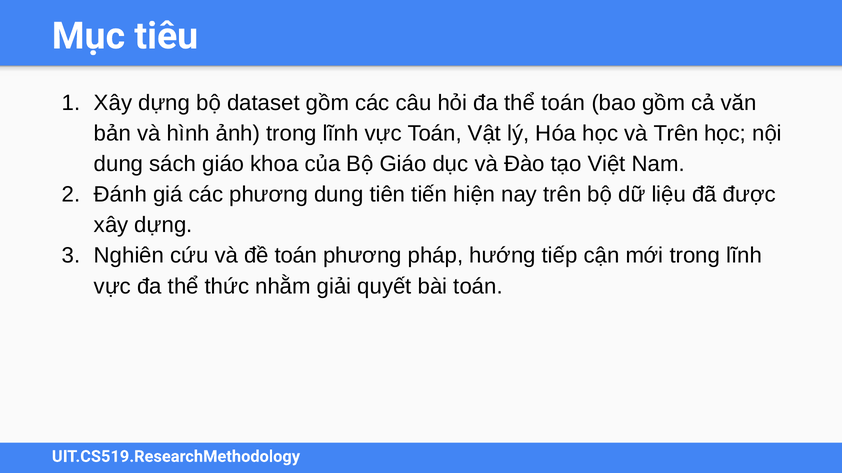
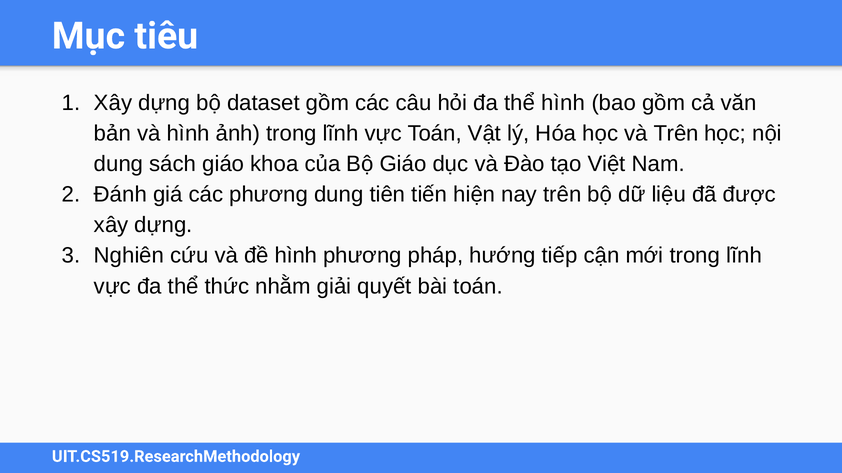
thể toán: toán -> hình (563, 103)
đề toán: toán -> hình (296, 256)
